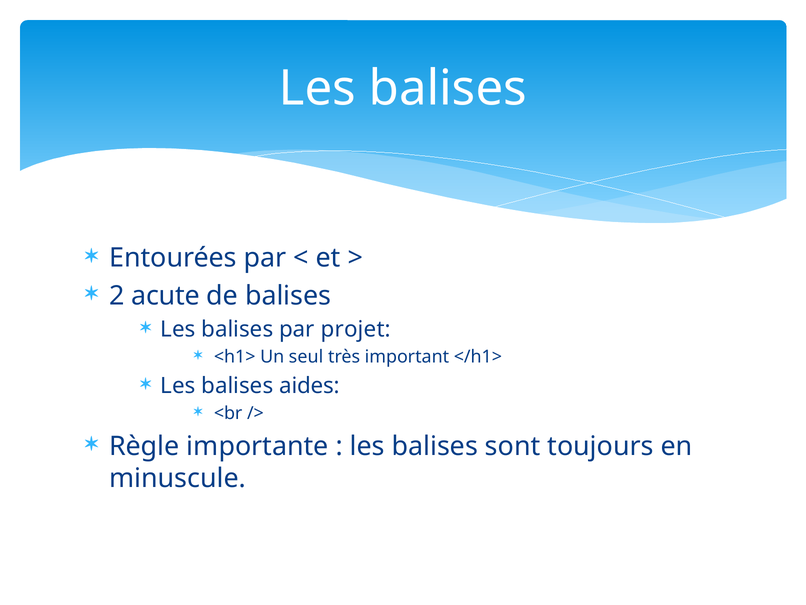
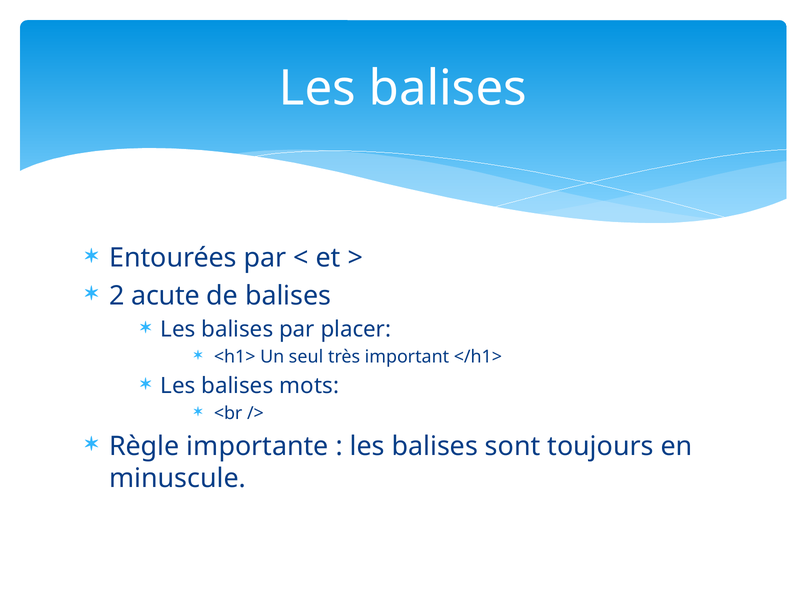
projet: projet -> placer (356, 329)
aides: aides -> mots (309, 386)
